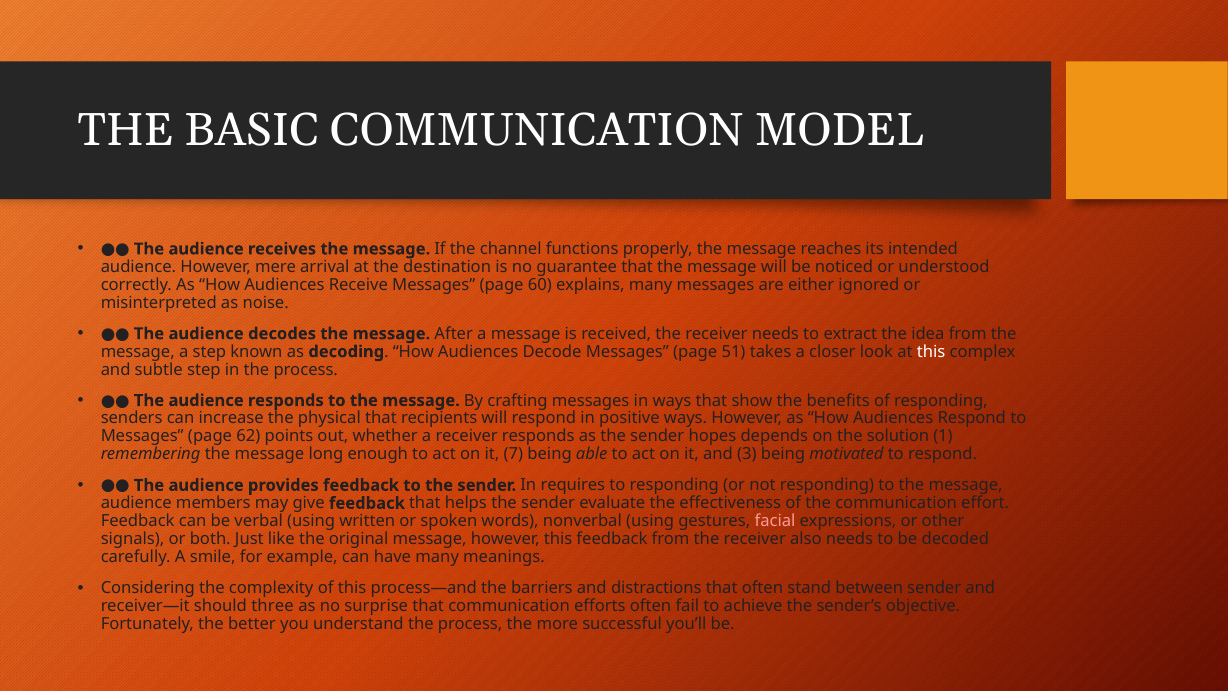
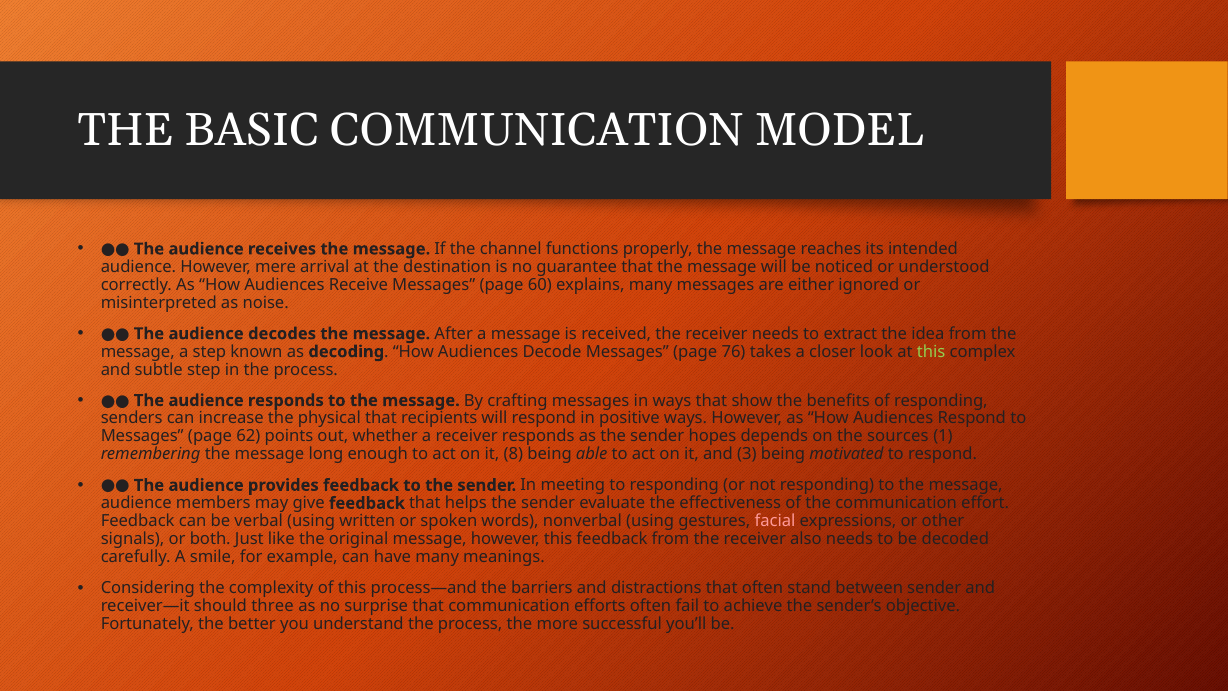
51: 51 -> 76 (734, 352)
this colour: white -> light green (931, 352)
solution: solution -> sources (898, 436)
7: 7 -> 8 (513, 454)
requires: requires -> meeting (573, 485)
